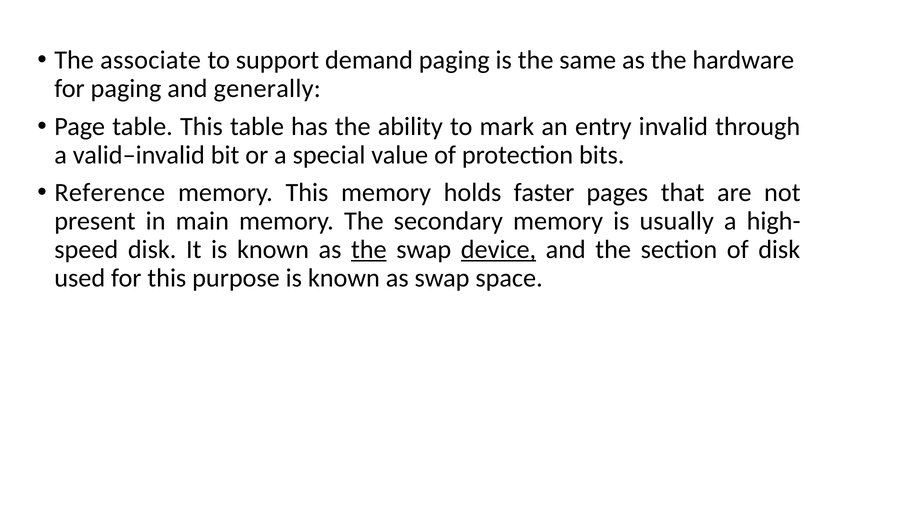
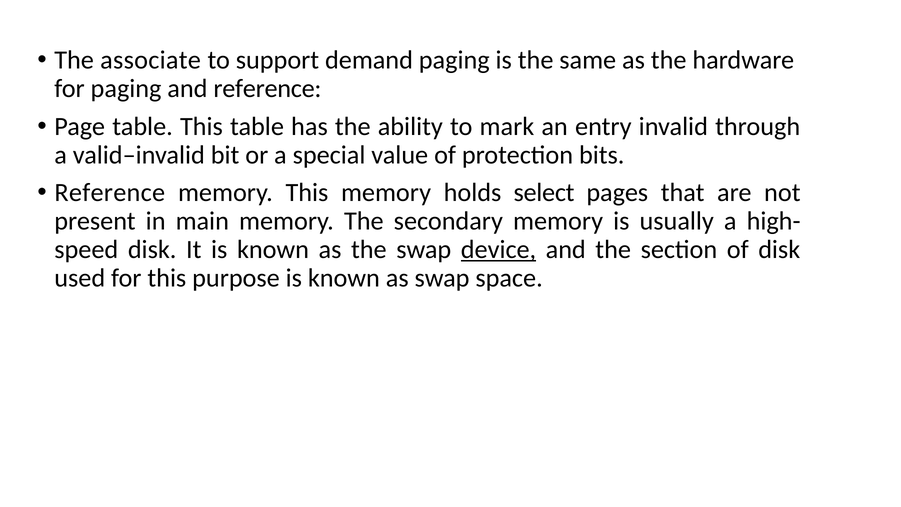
and generally: generally -> reference (267, 89)
faster: faster -> select (544, 193)
the underline: present -> none (369, 249)
